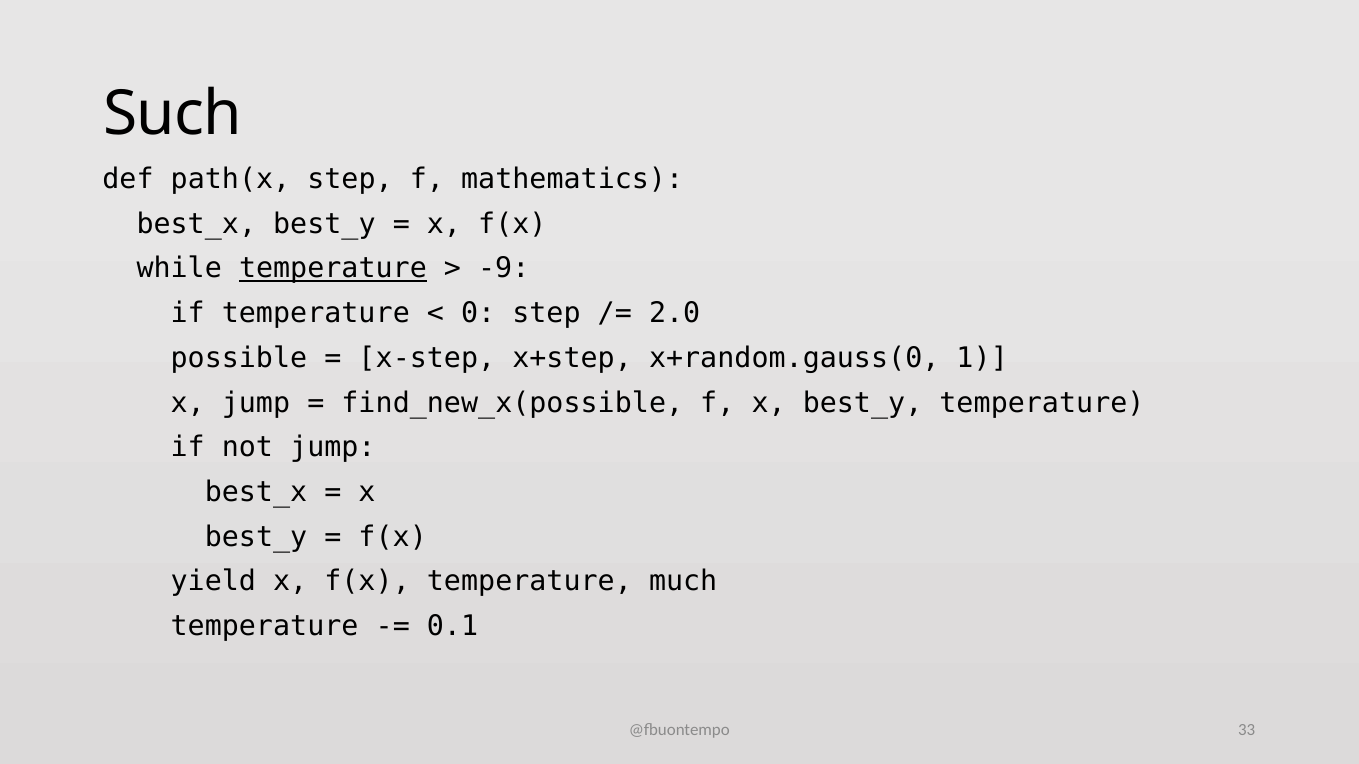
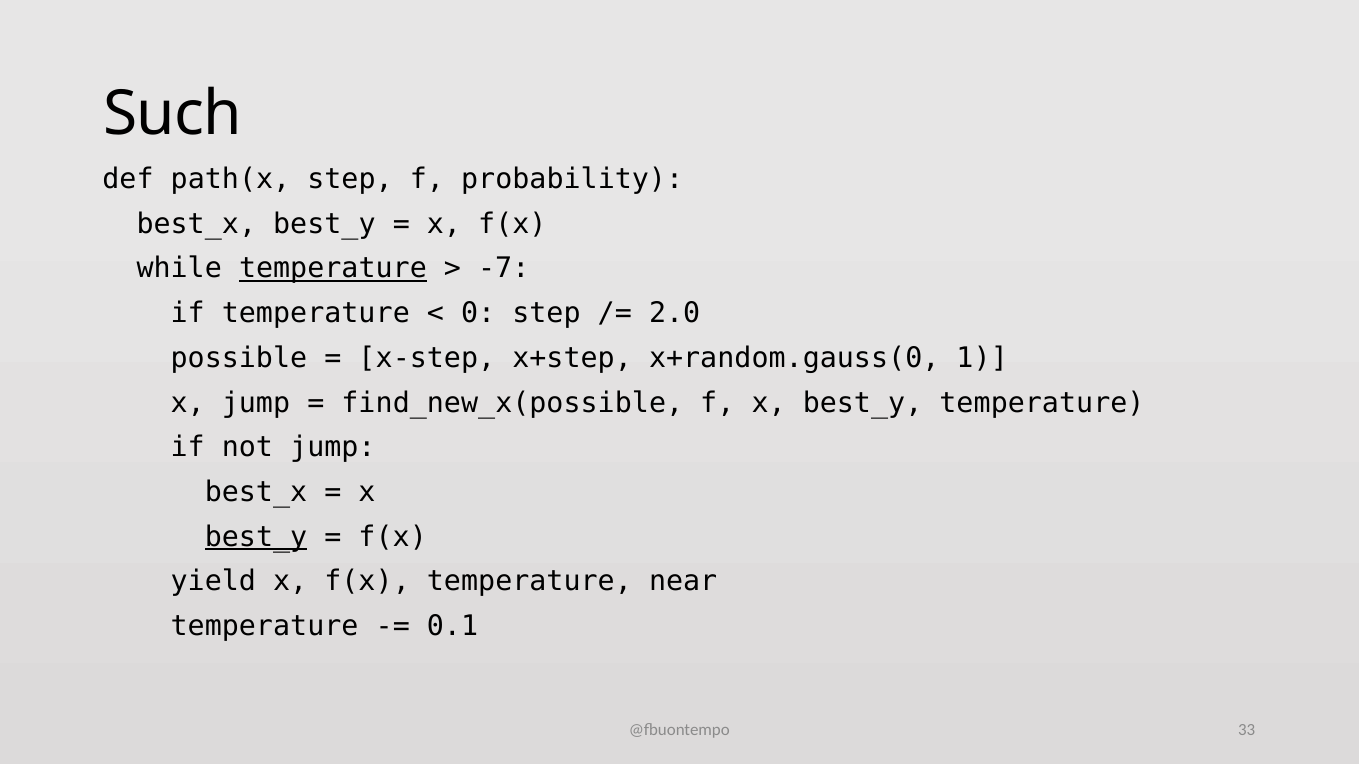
mathematics: mathematics -> probability (572, 179)
-9: -9 -> -7 (504, 269)
best_y underline: none -> present (256, 537)
much: much -> near (683, 582)
